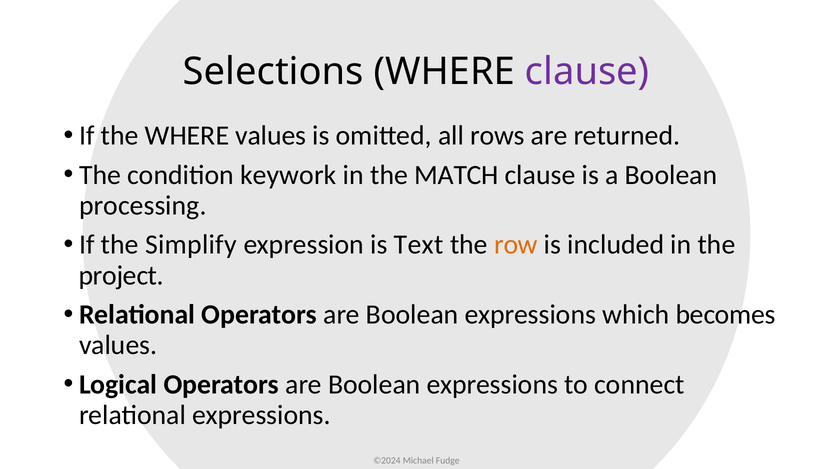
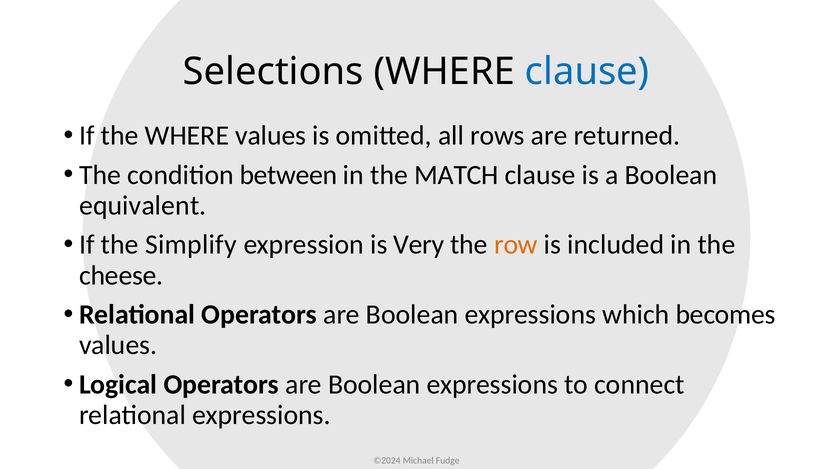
clause colour: purple -> blue (587, 72)
keywork: keywork -> between (289, 175)
processing: processing -> equivalent (143, 205)
Text: Text -> Very (419, 245)
project: project -> cheese (121, 275)
